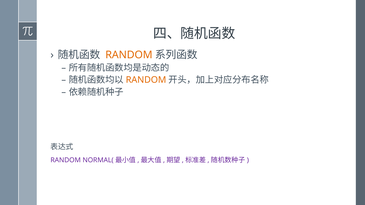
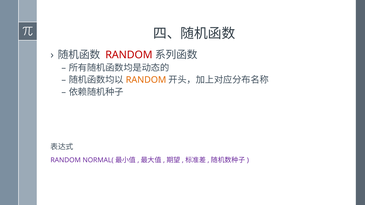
RANDOM colour: orange -> red (129, 55)
